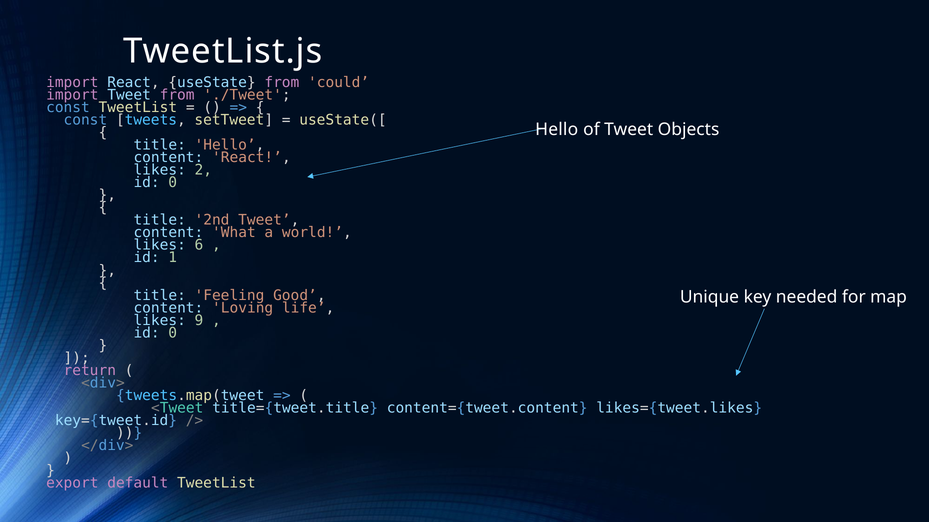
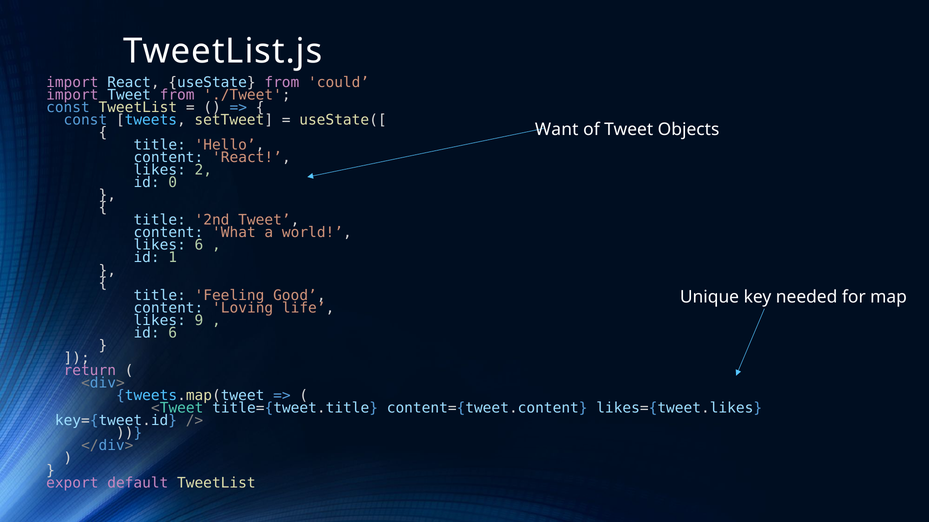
Hello: Hello -> Want (557, 130)
0: 0 -> 6 (173, 333)
